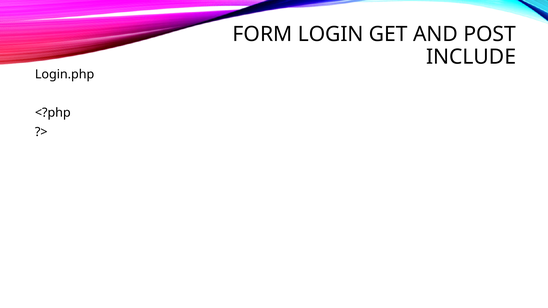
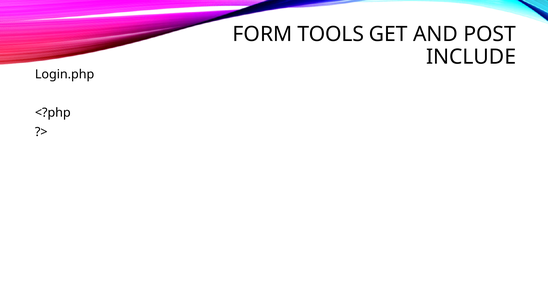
LOGIN: LOGIN -> TOOLS (331, 34)
